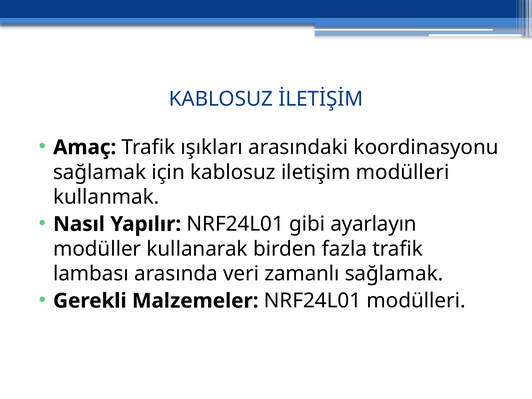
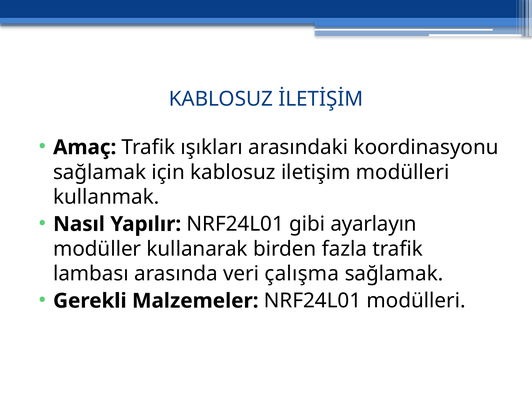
zamanlı: zamanlı -> çalışma (302, 274)
